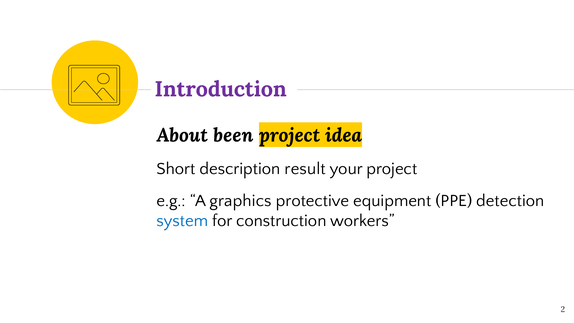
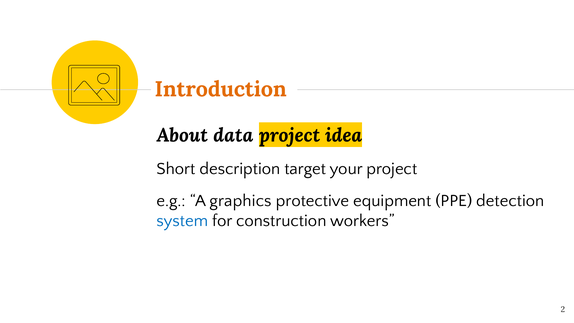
Introduction colour: purple -> orange (221, 89)
been: been -> data (233, 135)
result: result -> target (305, 169)
